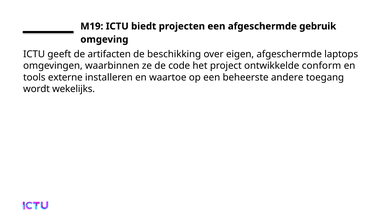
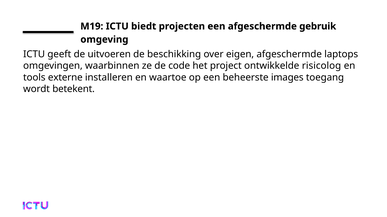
artifacten: artifacten -> uitvoeren (109, 54)
conform: conform -> risicolog (322, 66)
andere: andere -> images (287, 78)
wekelijks: wekelijks -> betekent (74, 89)
